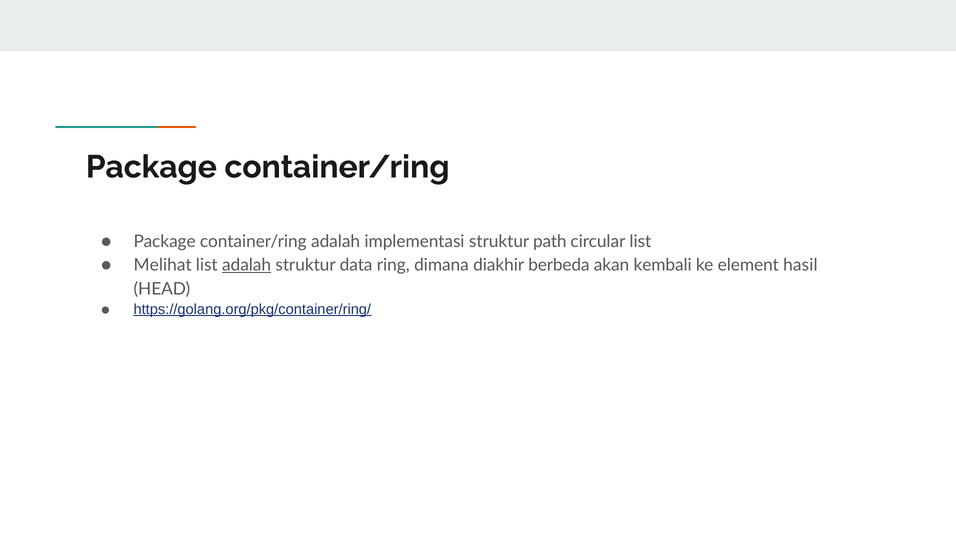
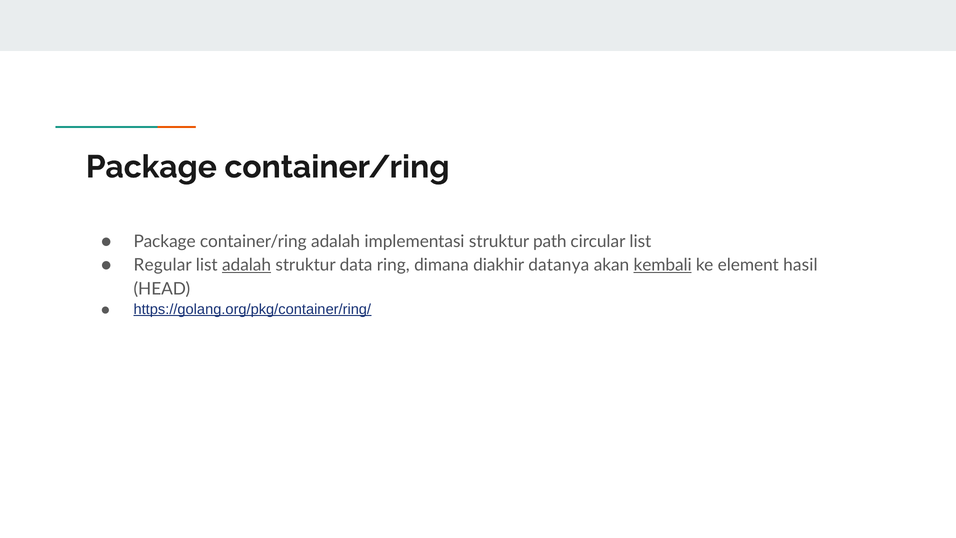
Melihat: Melihat -> Regular (163, 265)
berbeda: berbeda -> datanya (559, 265)
kembali underline: none -> present (663, 265)
